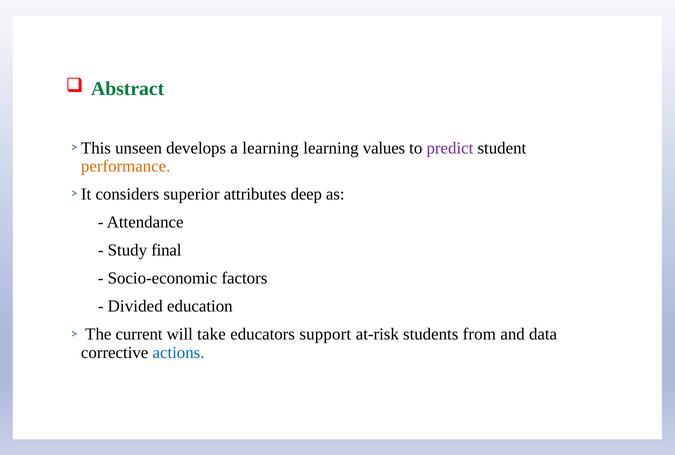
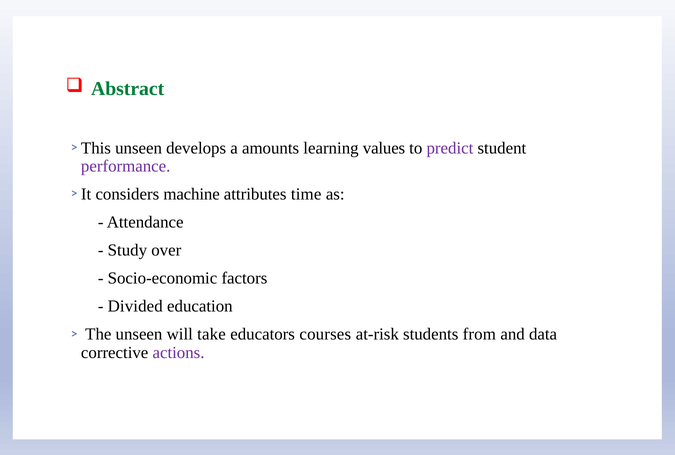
a learning: learning -> amounts (271, 148)
performance colour: orange -> purple (126, 166)
superior: superior -> machine (192, 195)
deep: deep -> time (306, 195)
final: final -> over (166, 251)
The current: current -> unseen (139, 335)
support: support -> courses (325, 335)
actions colour: blue -> purple (179, 353)
